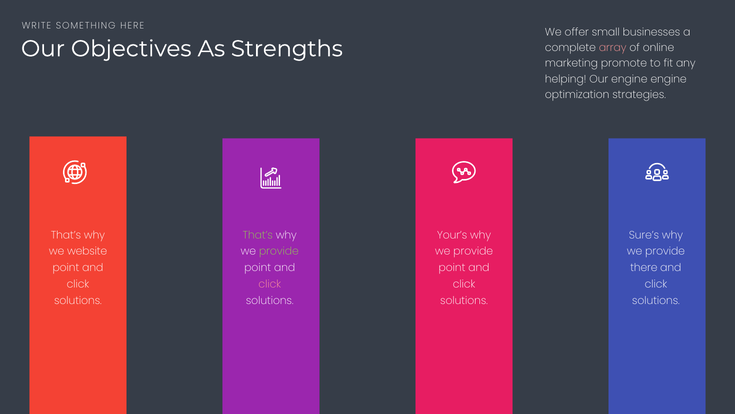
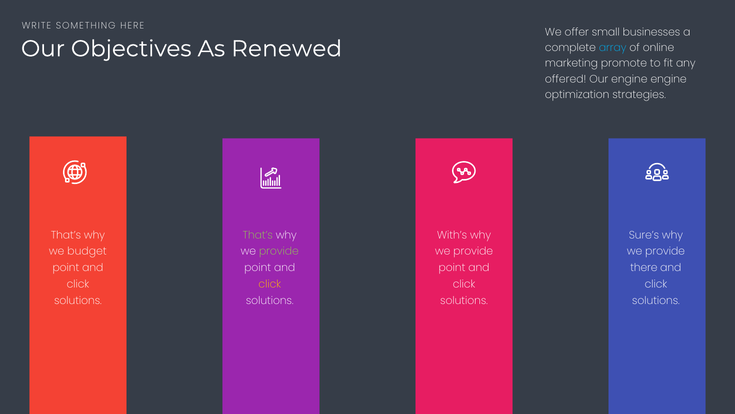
Strengths: Strengths -> Renewed (287, 49)
array colour: pink -> light blue (613, 48)
helping: helping -> offered (566, 79)
Your’s: Your’s -> With’s (452, 235)
website: website -> budget (87, 251)
click colour: pink -> yellow (270, 284)
